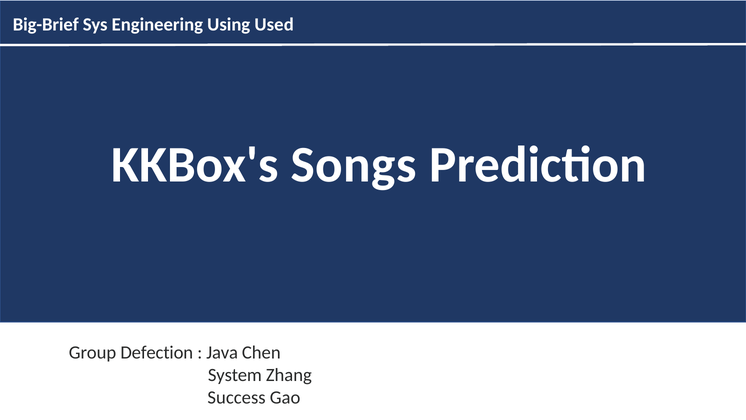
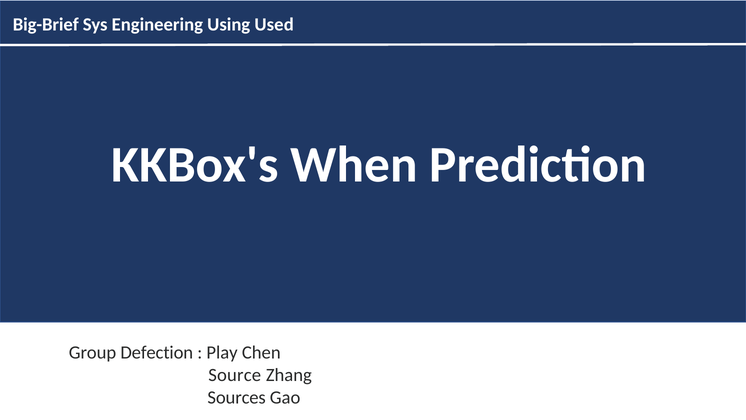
Songs: Songs -> When (354, 164)
Java: Java -> Play (222, 352)
System: System -> Source (235, 375)
Success: Success -> Sources (237, 397)
